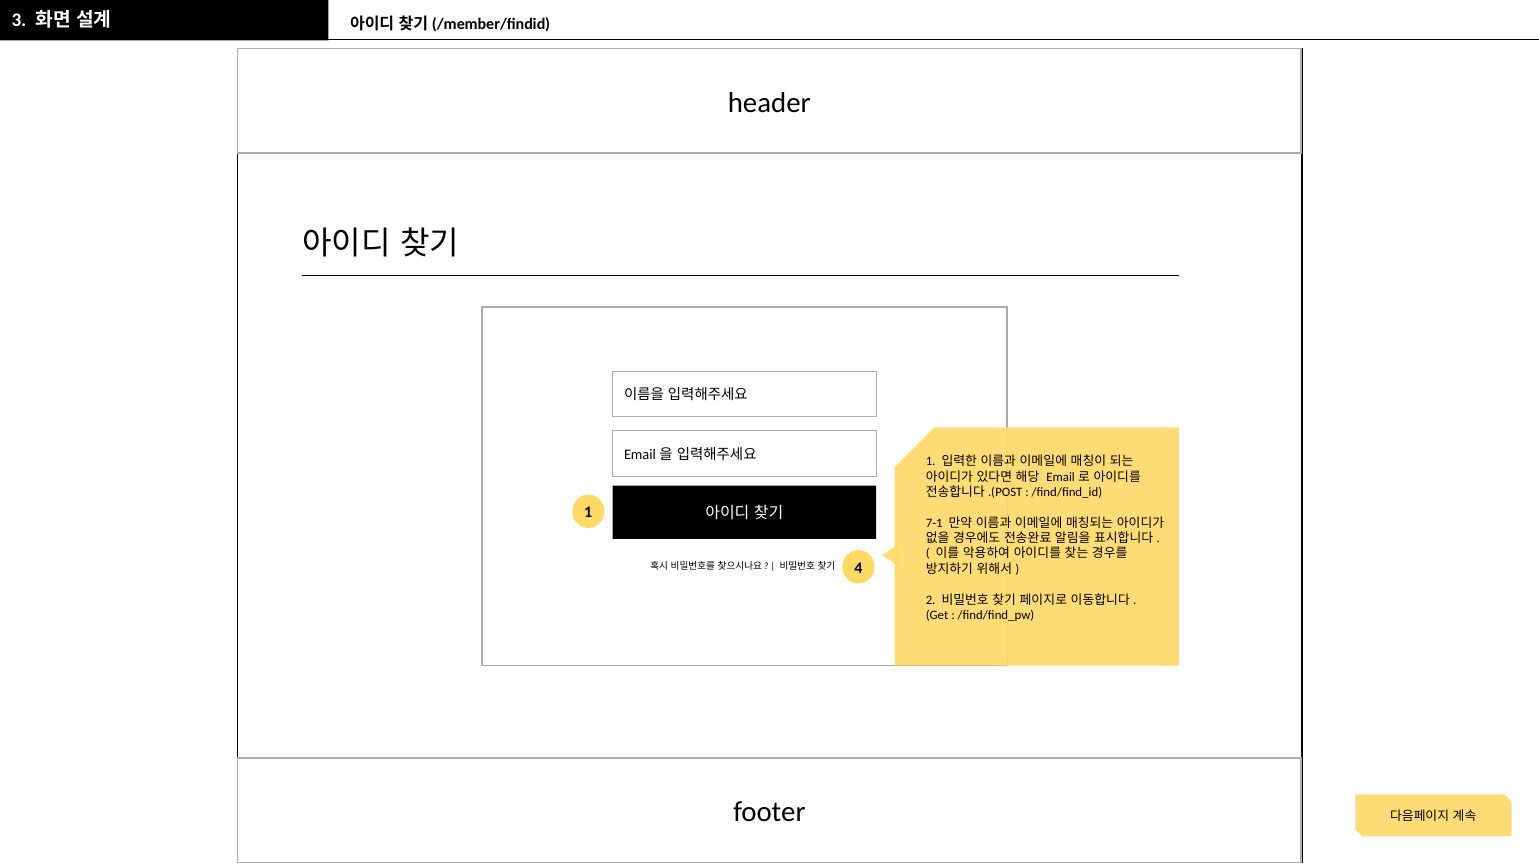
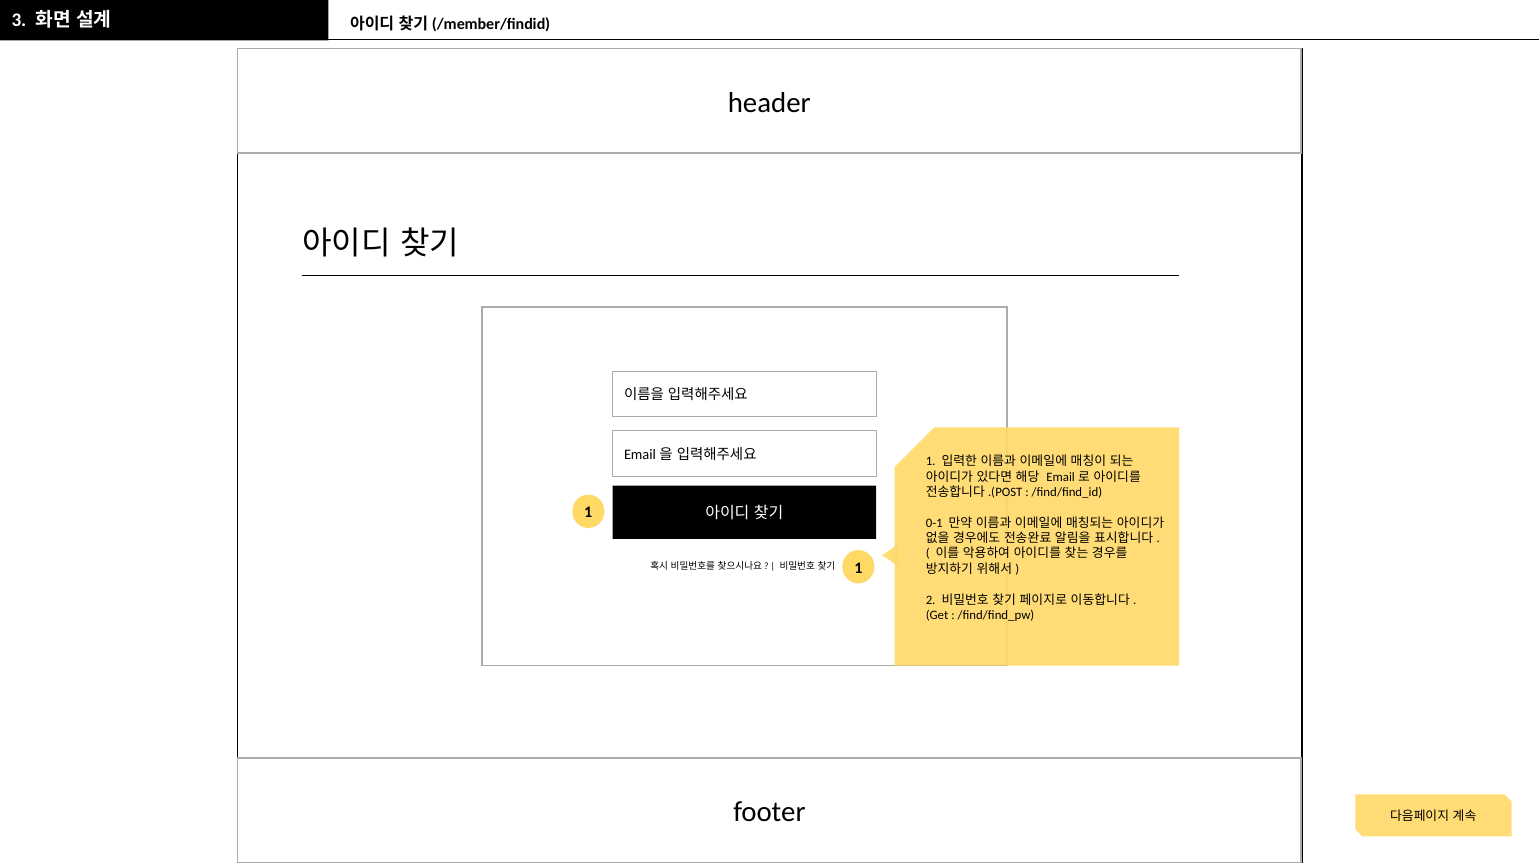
7-1: 7-1 -> 0-1 (934, 523)
4: 4 -> 1 (858, 568)
